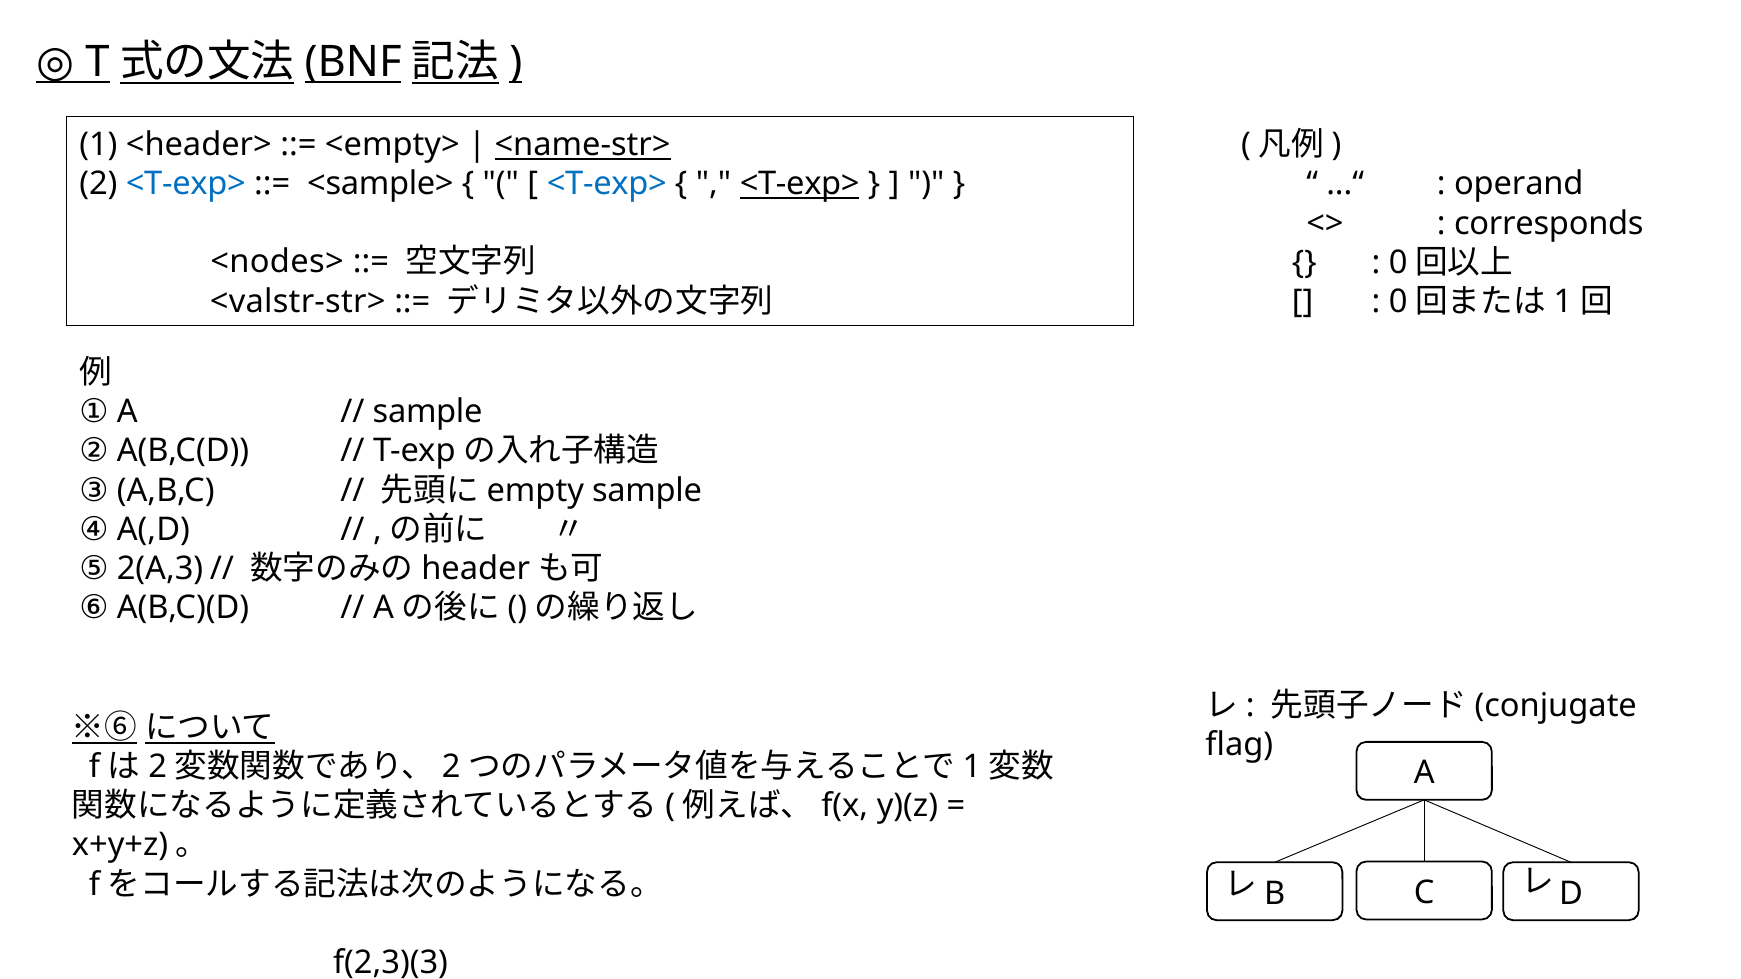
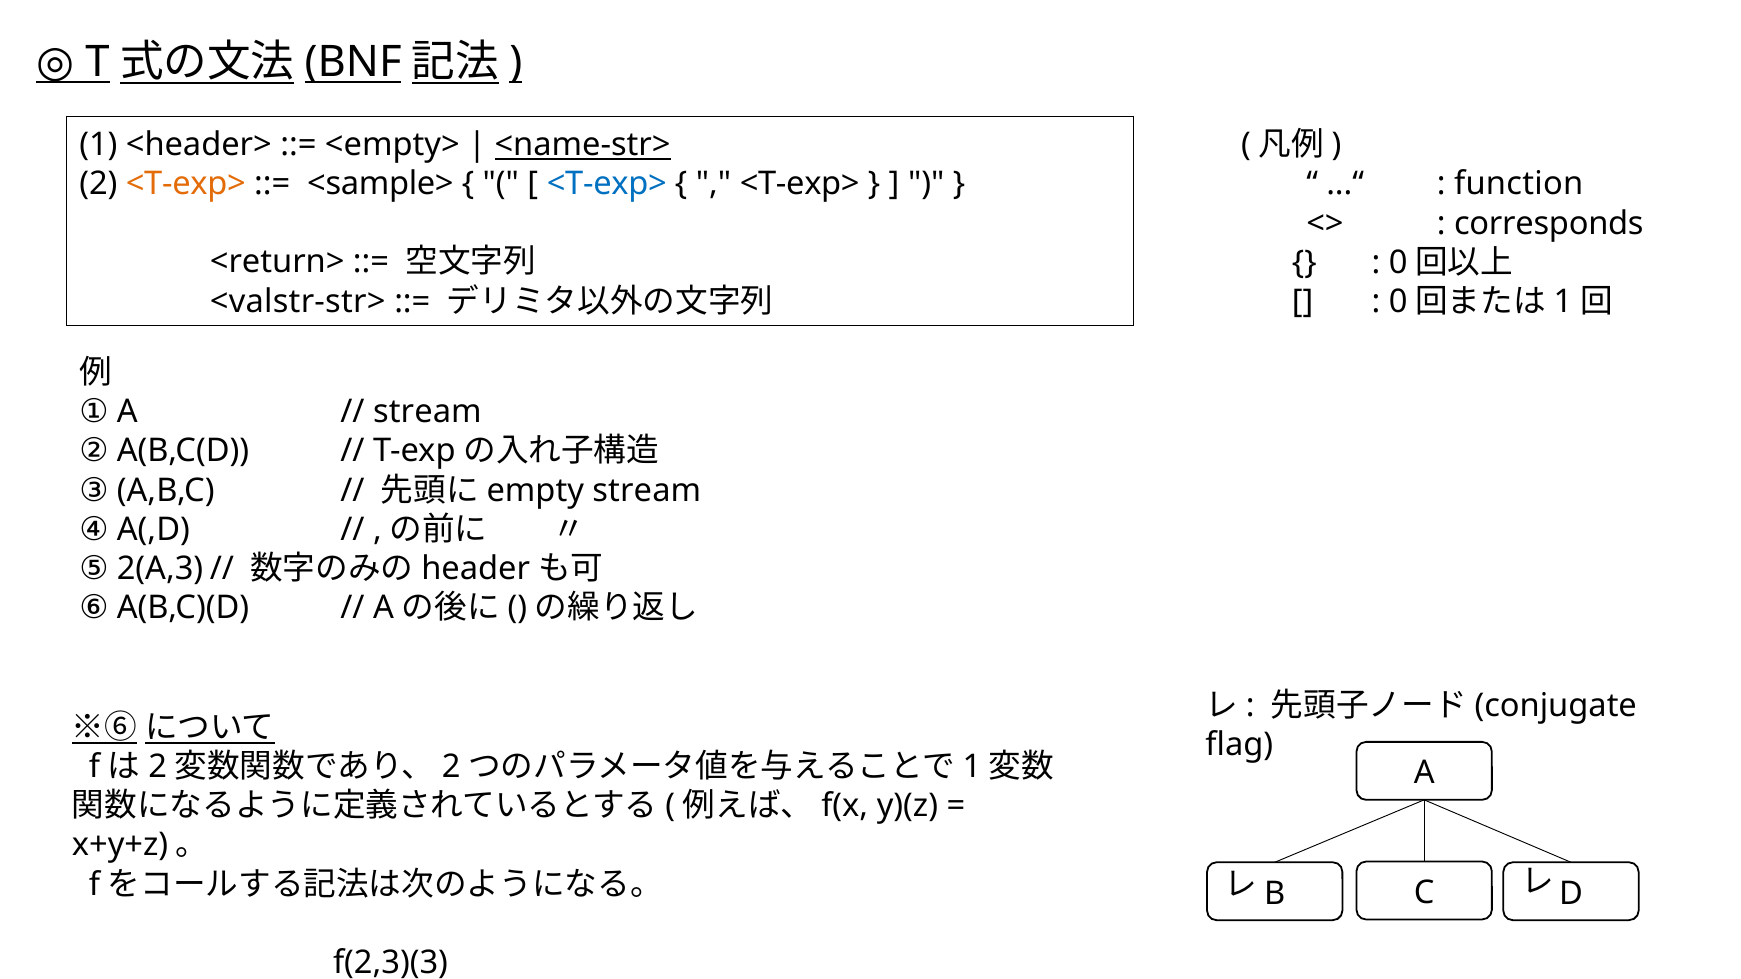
<T-exp> colour: blue -> orange (186, 184)
<T-exp> underline: present -> none (800, 184)
operand: operand -> function (1519, 184)
<nodes>: <nodes> -> <return> (277, 262)
sample: sample -> stream (427, 412)
sample: sample -> stream (647, 490)
